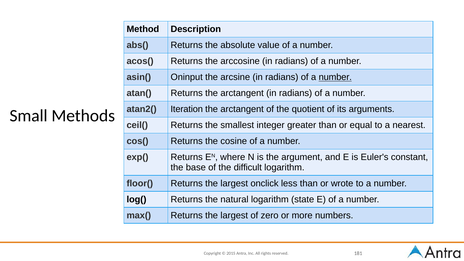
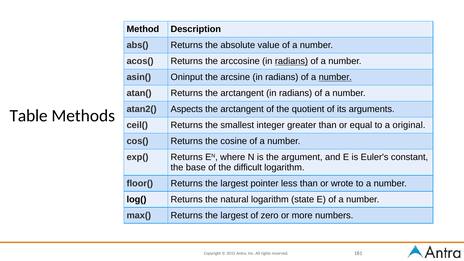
radians underline: none -> present (291, 61)
Iteration: Iteration -> Aspects (187, 109)
Small: Small -> Table (29, 116)
nearest: nearest -> original (409, 125)
onclick: onclick -> pointer (265, 184)
